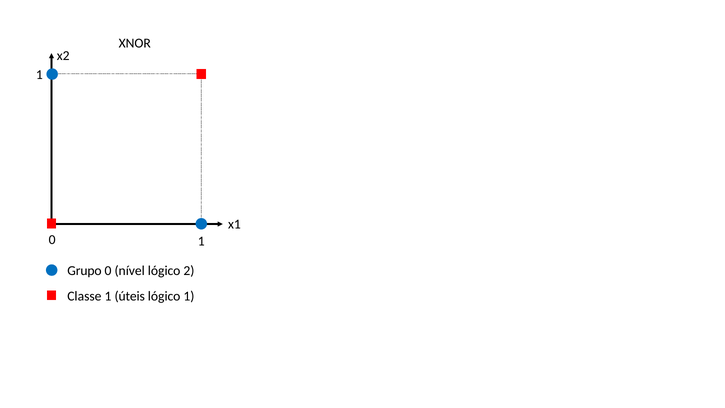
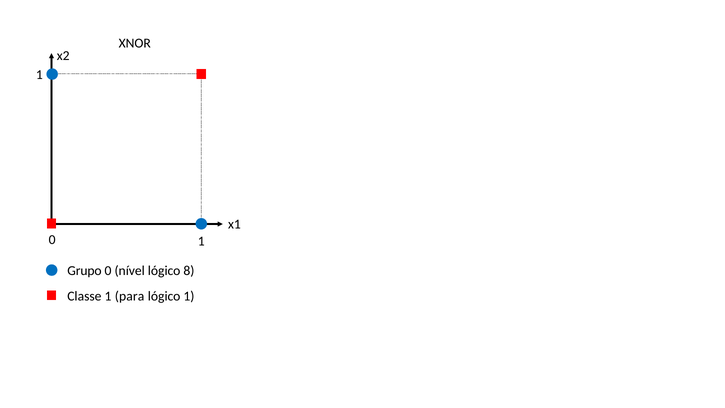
2: 2 -> 8 (189, 271)
úteis: úteis -> para (130, 296)
